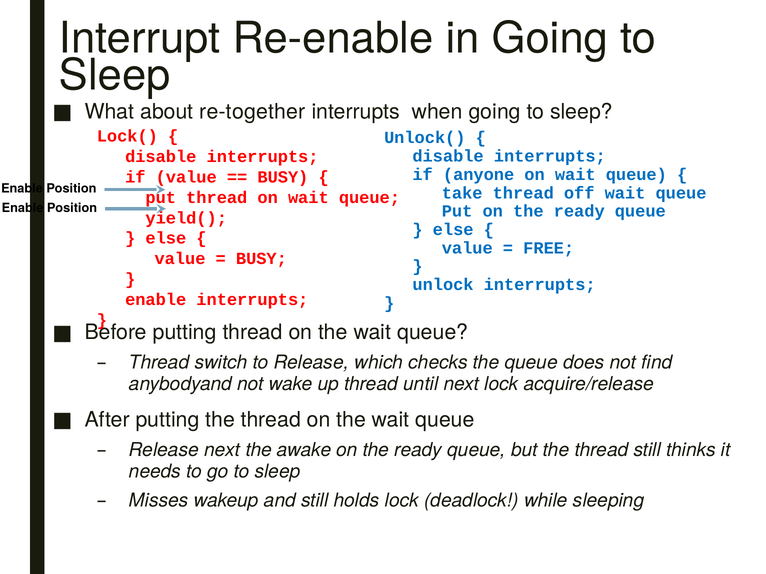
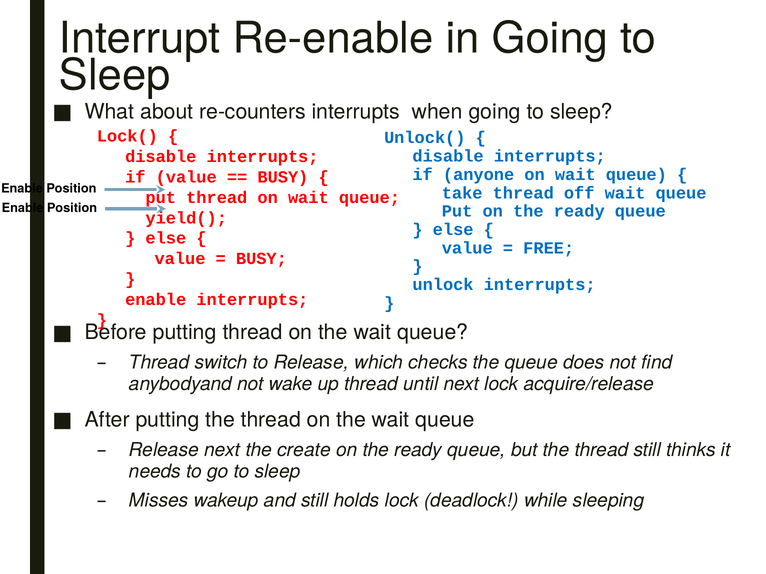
re-together: re-together -> re-counters (253, 112)
awake: awake -> create (304, 450)
